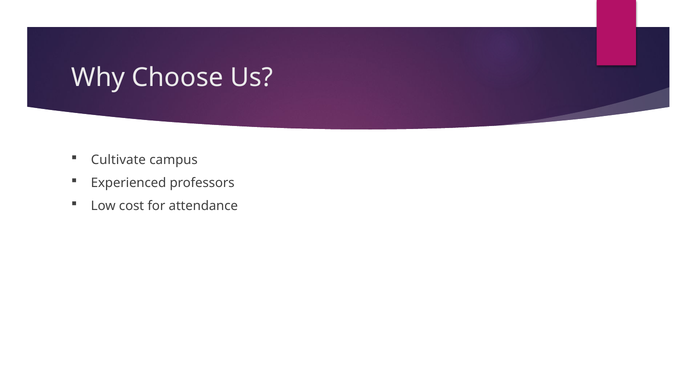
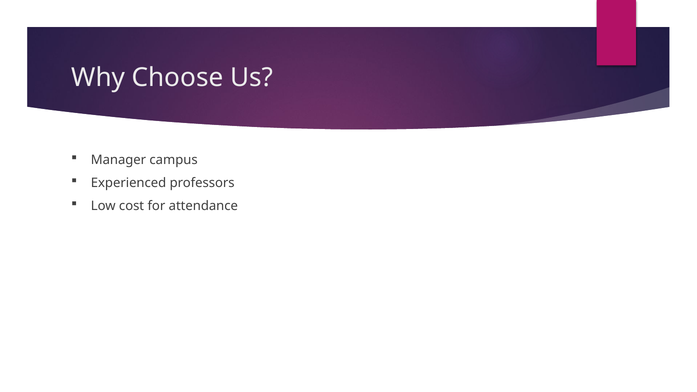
Cultivate: Cultivate -> Manager (118, 160)
